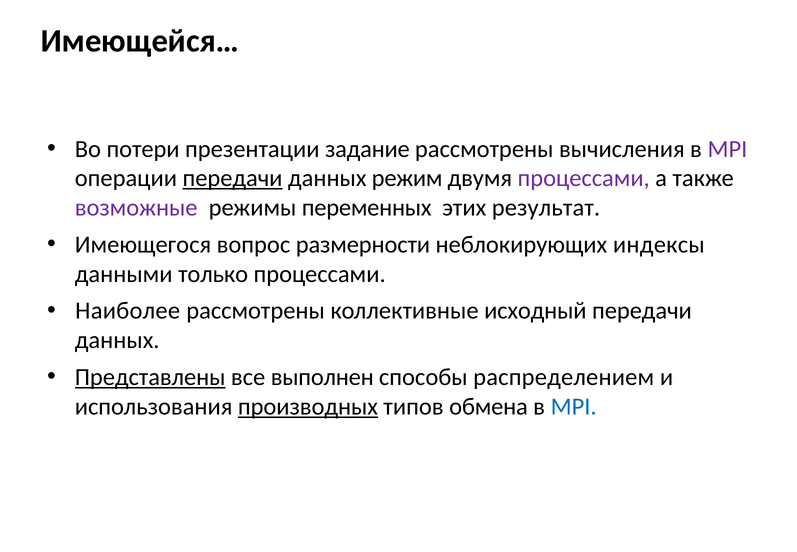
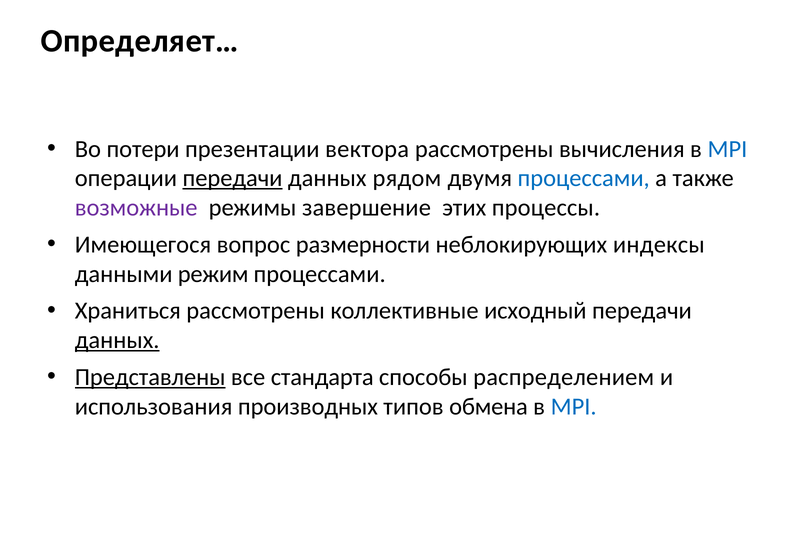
Имеющейся…: Имеющейся… -> Определяет… (140, 41)
задание: задание -> вектора (367, 149)
MPI colour: purple -> blue (727, 149)
режим: режим -> рядом (407, 178)
процессами colour: purple -> blue (584, 178)
переменных: переменных -> завершение (367, 208)
результат: результат -> процессы (546, 208)
только: только -> режим (213, 274)
Наиболее: Наиболее -> Храниться (128, 311)
данных underline: none -> present (117, 340)
выполнен: выполнен -> стандарта (322, 377)
производных underline: present -> none (308, 406)
